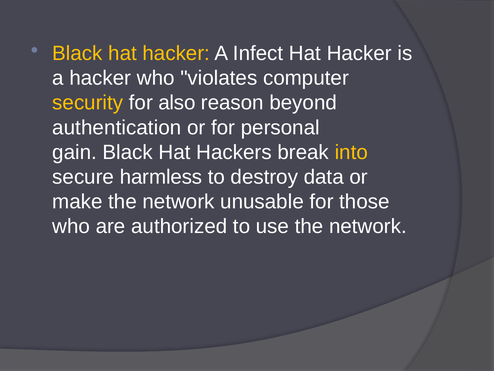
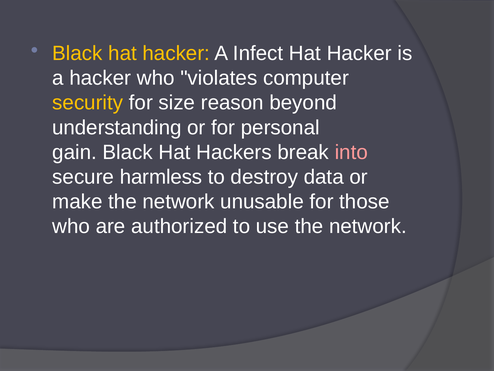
also: also -> size (177, 103)
authentication: authentication -> understanding (117, 127)
into colour: yellow -> pink (351, 152)
